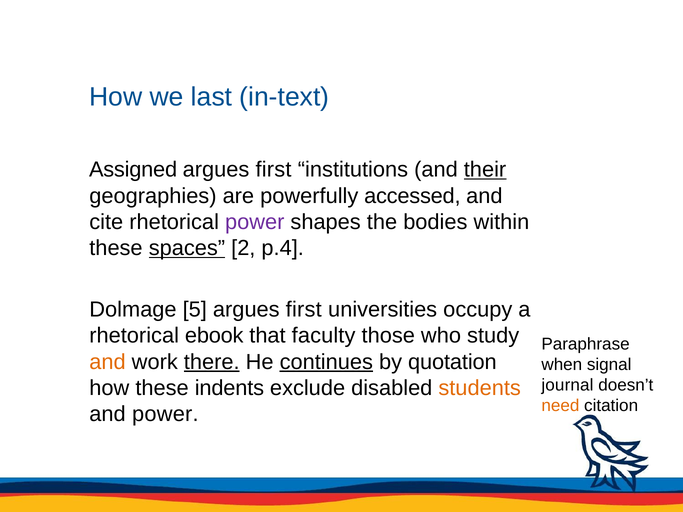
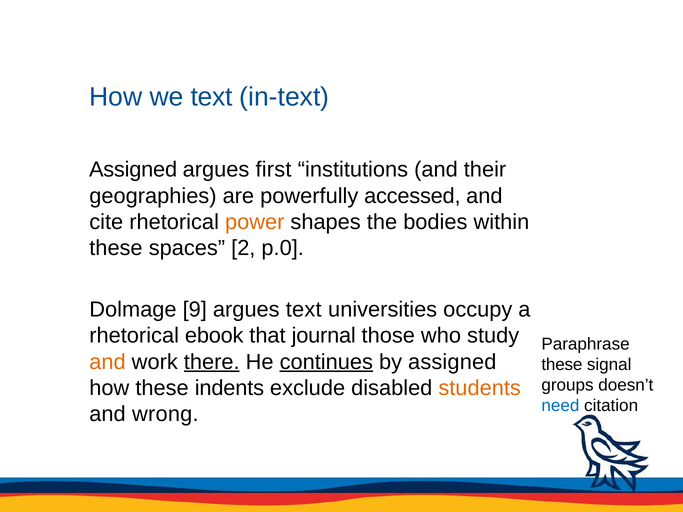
we last: last -> text (212, 97)
their underline: present -> none (485, 170)
power colour: purple -> orange (255, 222)
spaces underline: present -> none (187, 248)
p.4: p.4 -> p.0 (283, 248)
5: 5 -> 9 (195, 310)
first: first -> text (304, 310)
faculty: faculty -> journal (324, 336)
by quotation: quotation -> assigned (452, 362)
when: when -> these (562, 365)
journal: journal -> groups (568, 385)
need colour: orange -> blue (560, 406)
and power: power -> wrong (165, 414)
